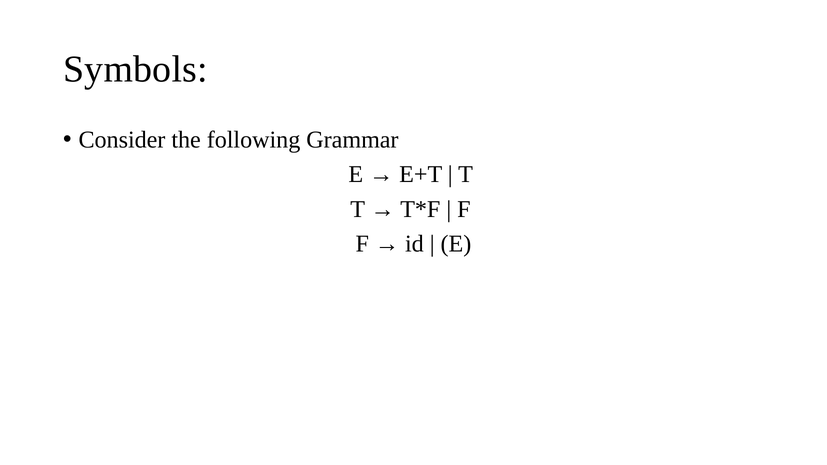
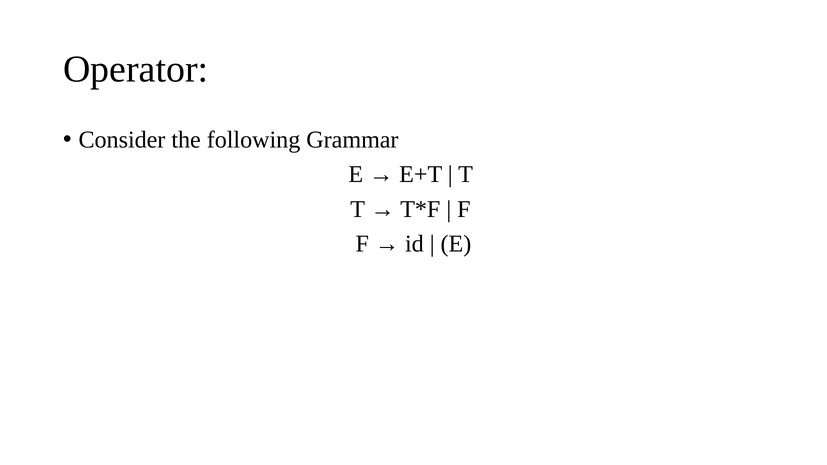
Symbols: Symbols -> Operator (136, 69)
